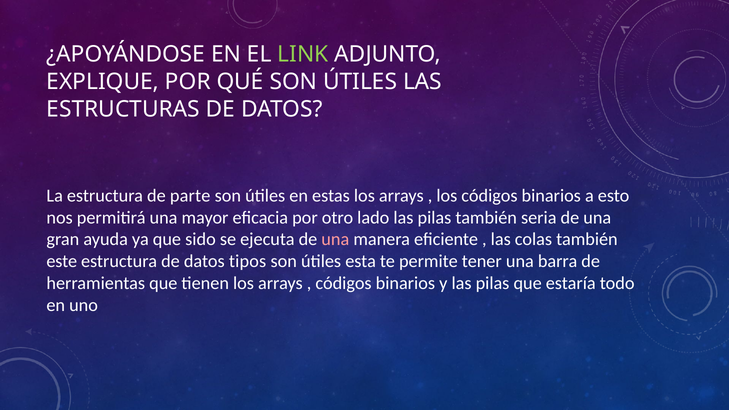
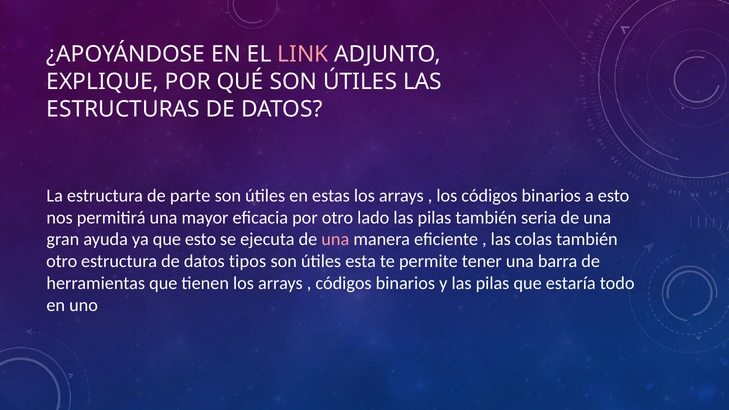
LINK colour: light green -> pink (303, 54)
que sido: sido -> esto (201, 240)
este: este -> otro (62, 261)
